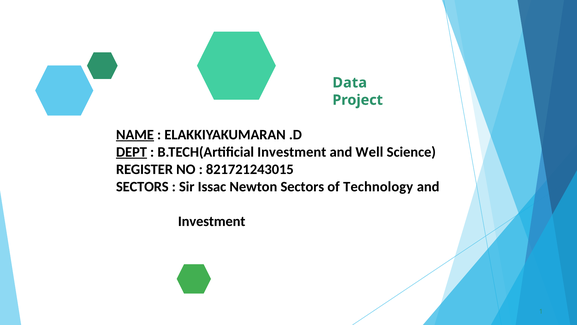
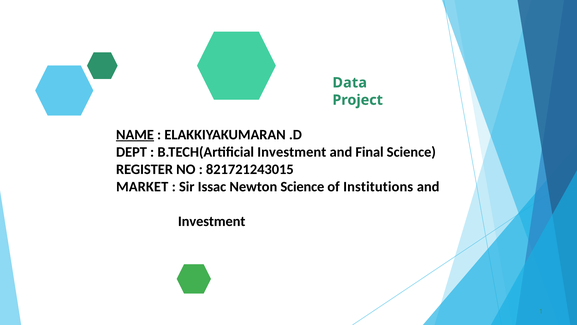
DEPT underline: present -> none (131, 152)
Well: Well -> Final (370, 152)
SECTORS: SECTORS -> MARKET (142, 186)
Newton Sectors: Sectors -> Science (302, 186)
Technology: Technology -> Institutions (378, 186)
